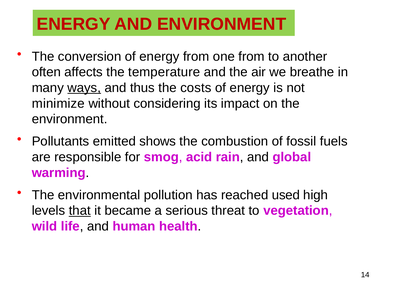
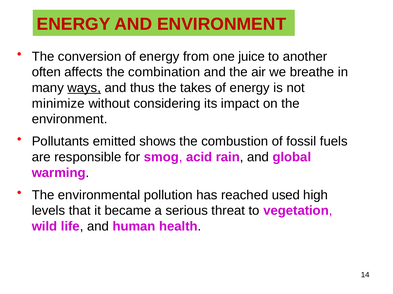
one from: from -> juice (252, 57)
temperature: temperature -> combination (164, 72)
costs: costs -> takes (196, 88)
that underline: present -> none (80, 211)
